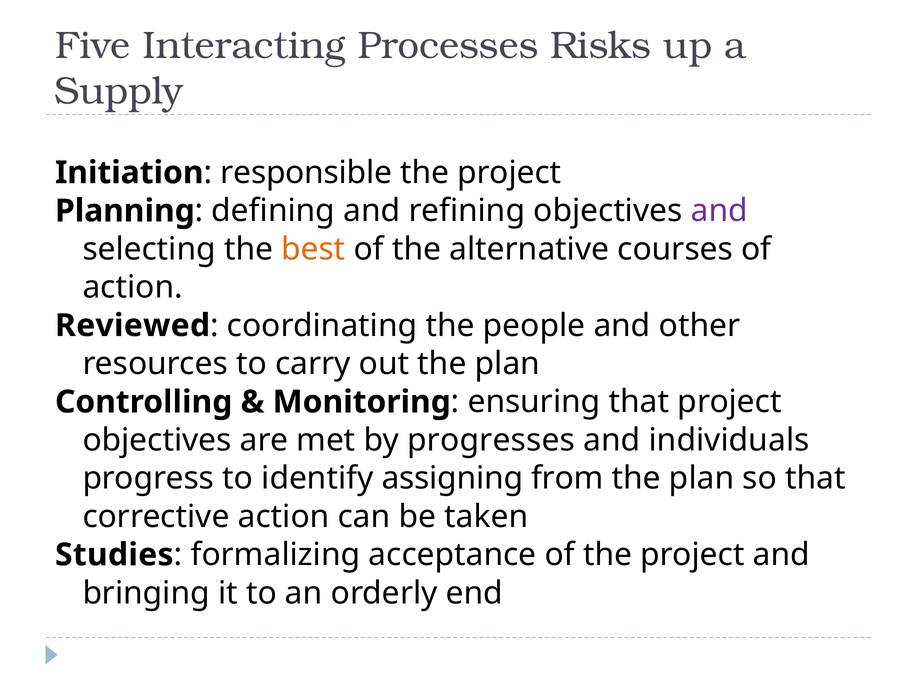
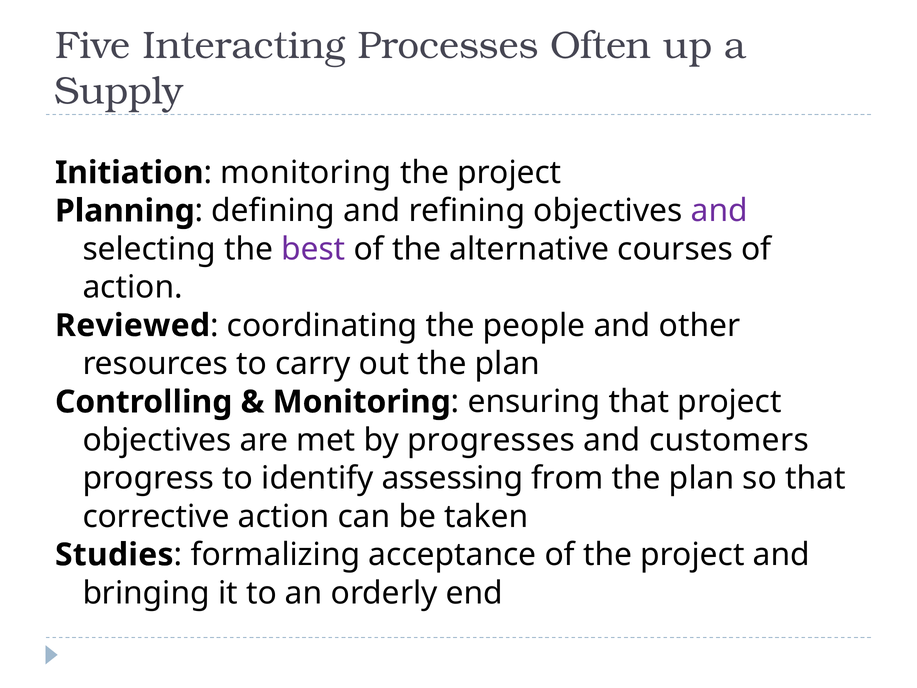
Risks: Risks -> Often (601, 45)
responsible: responsible -> monitoring (306, 173)
best colour: orange -> purple (313, 249)
individuals: individuals -> customers (729, 440)
assigning: assigning -> assessing (452, 478)
